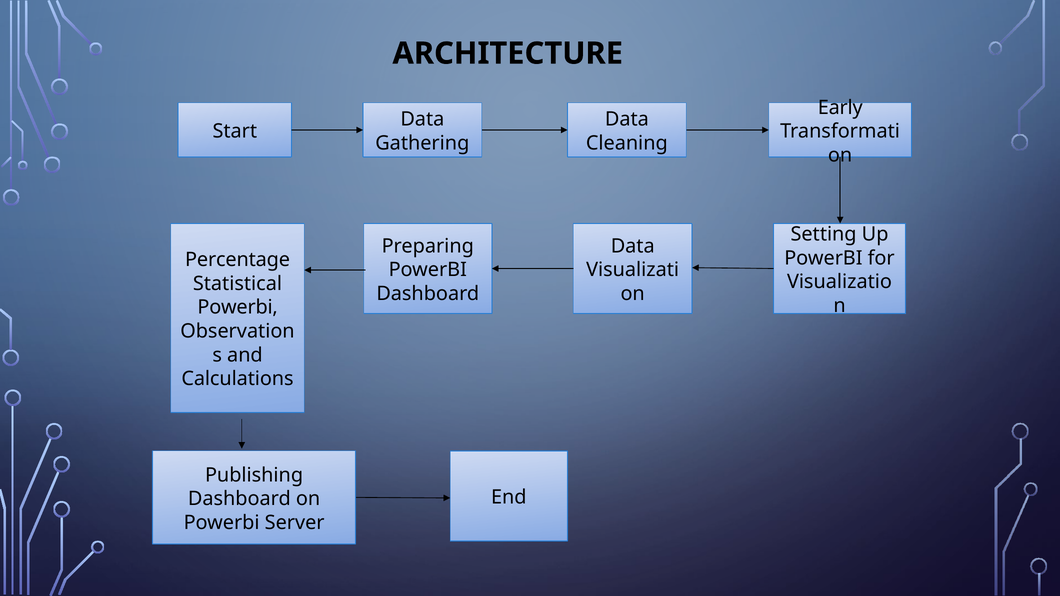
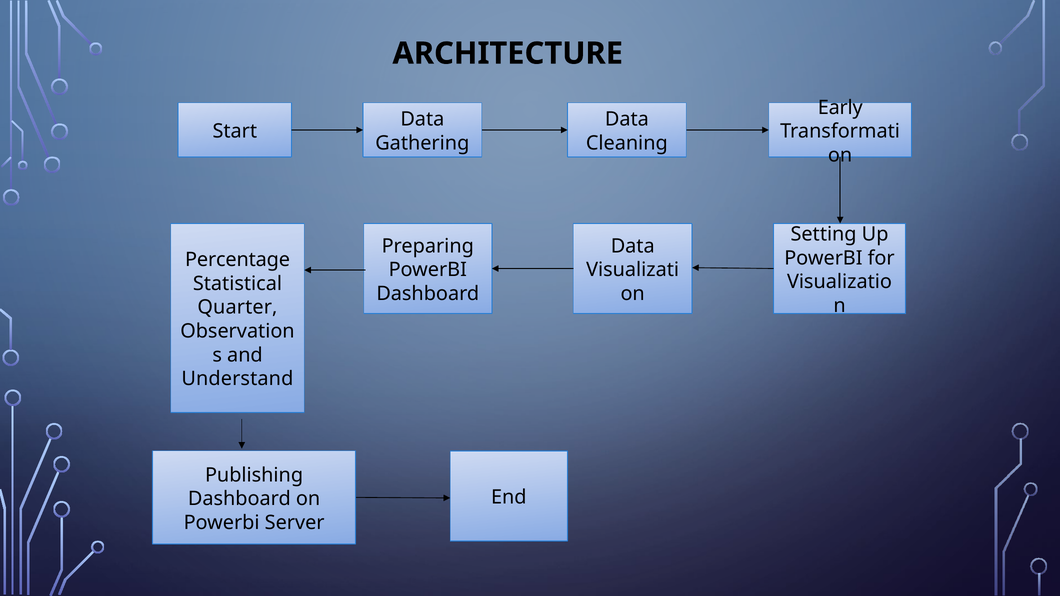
Powerbi: Powerbi -> Quarter (237, 308)
Calculations: Calculations -> Understand (237, 379)
